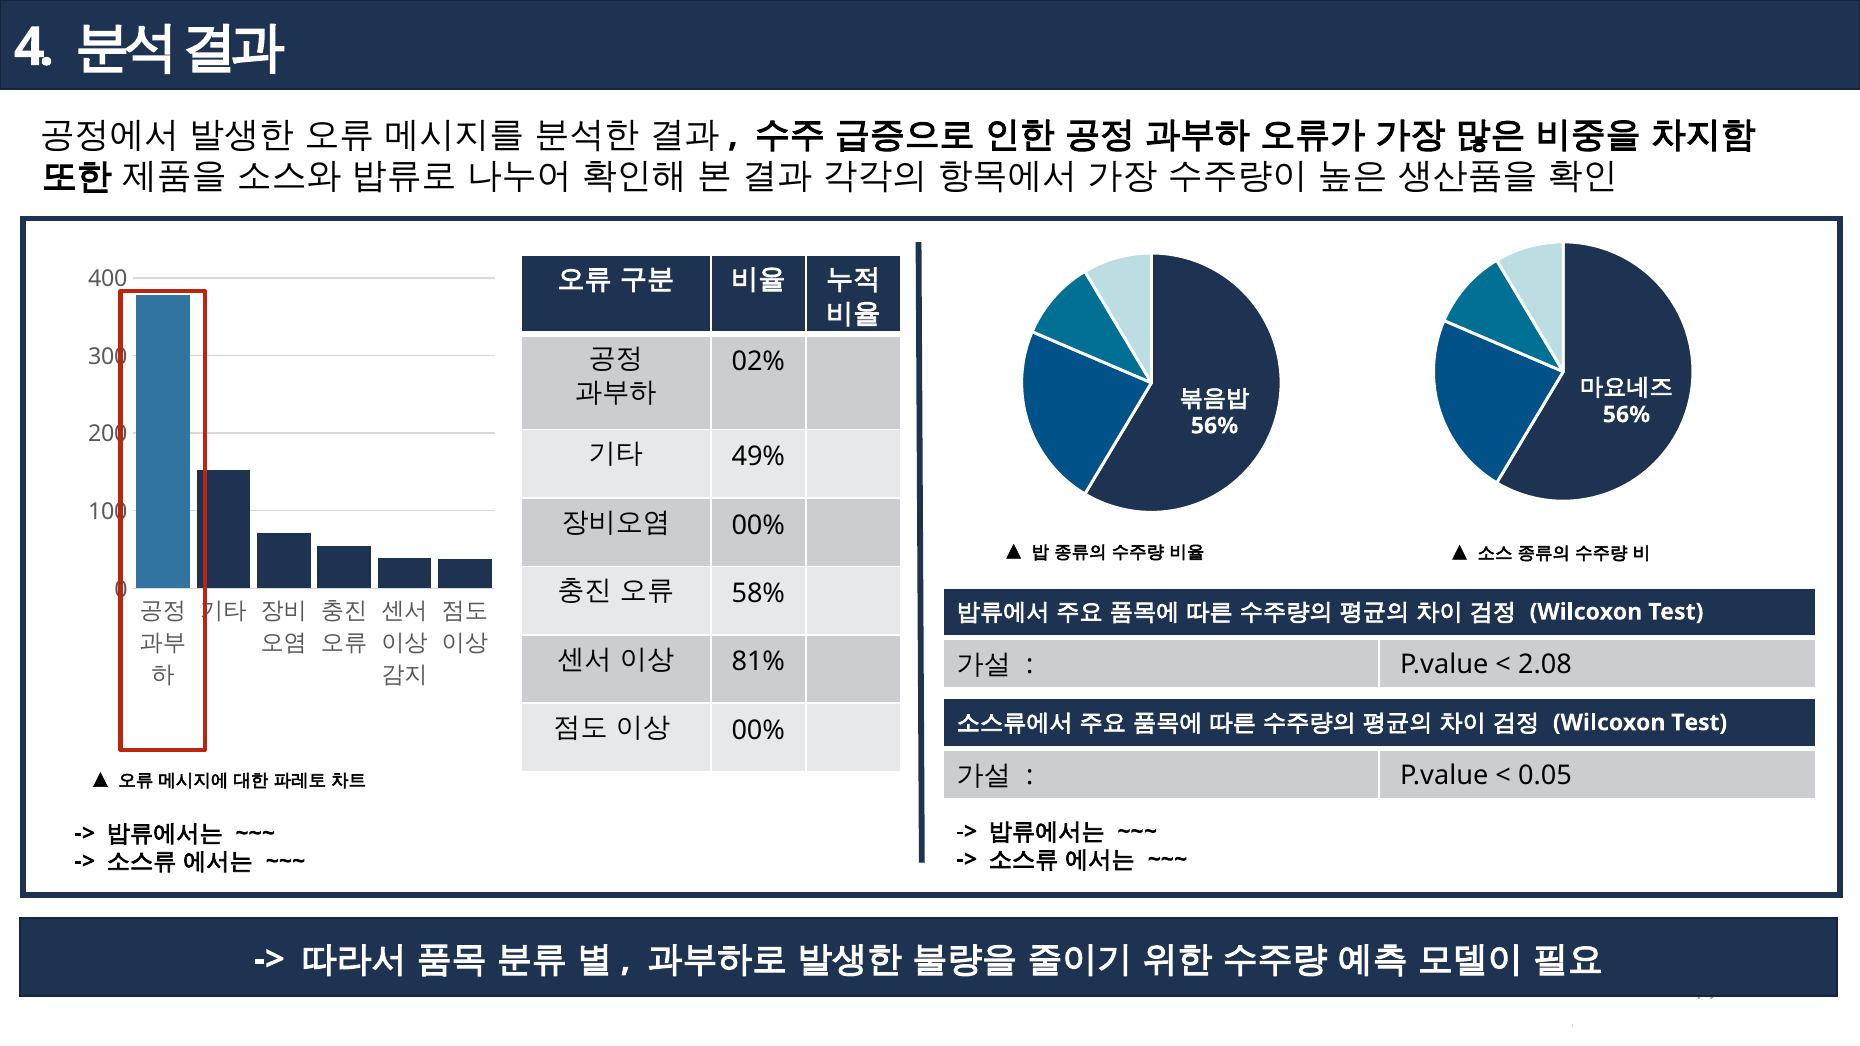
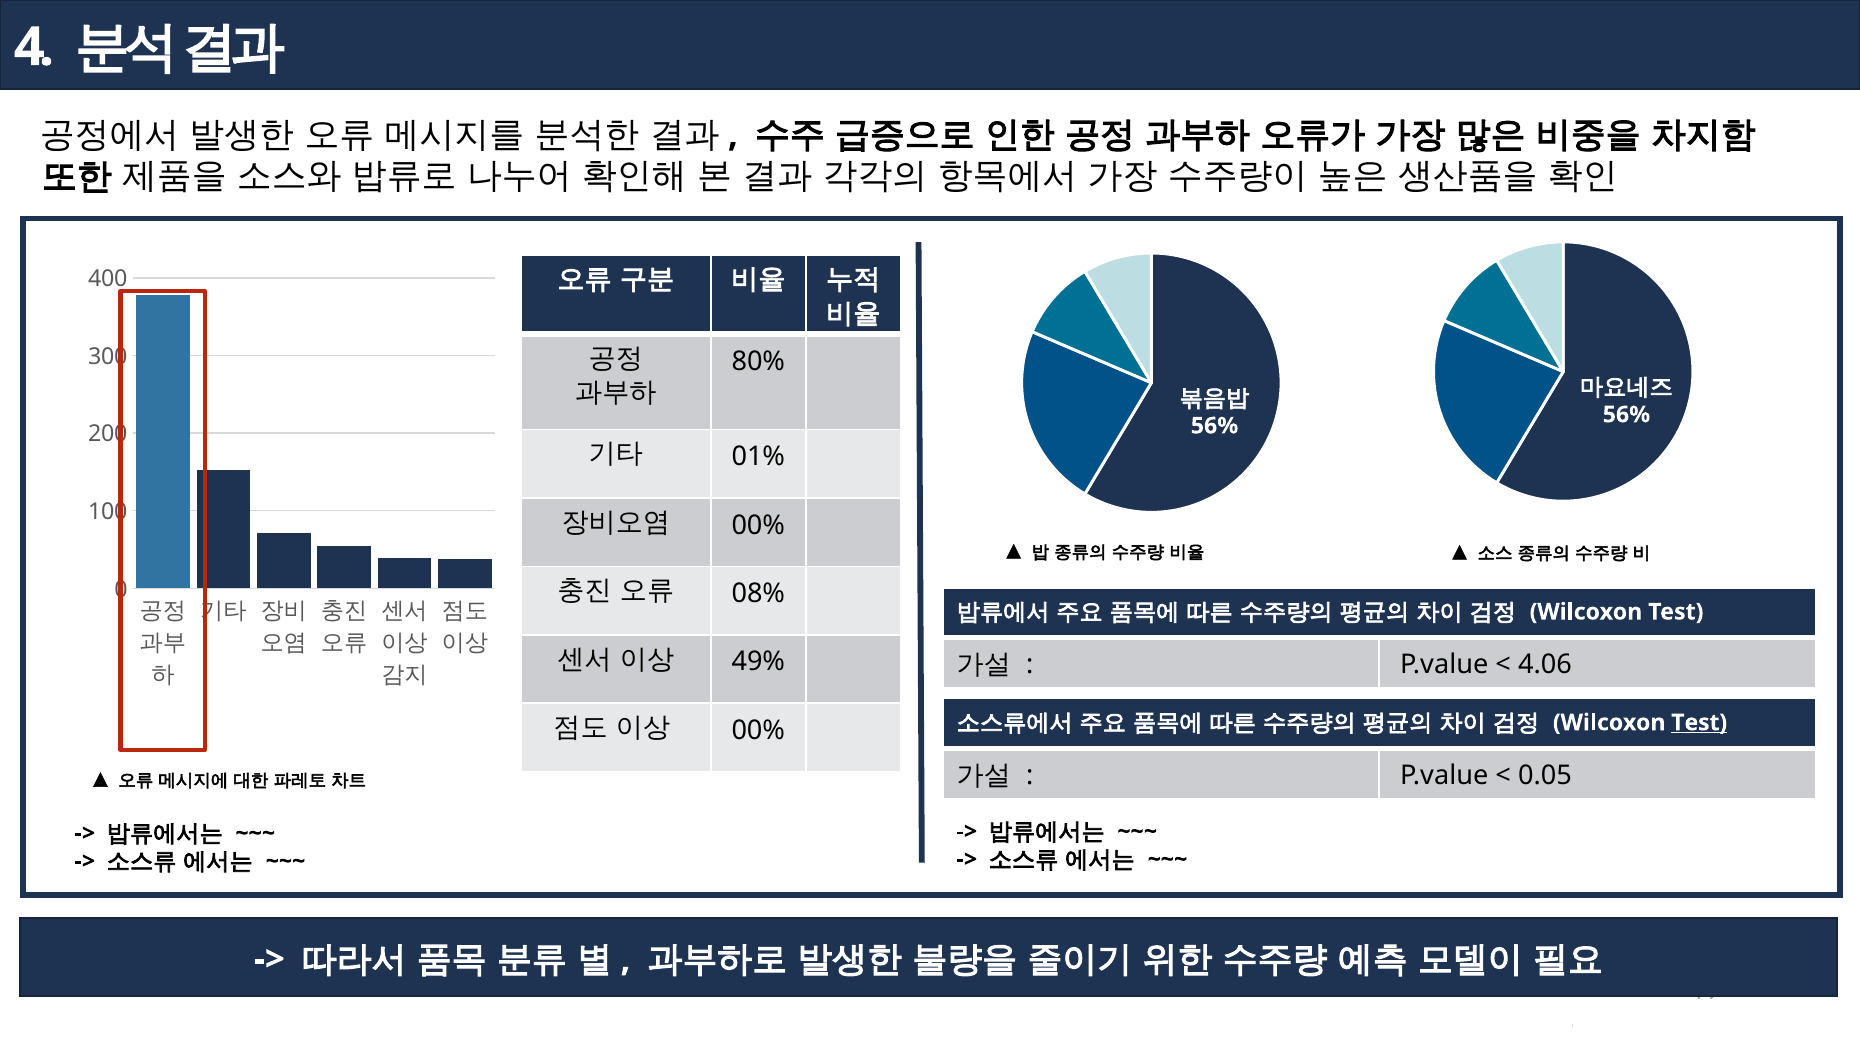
02%: 02% -> 80% (758, 361)
49%: 49% -> 01% (758, 457)
58%: 58% -> 08% (758, 594)
81%: 81% -> 49% (758, 662)
2.08: 2.08 -> 4.06 (1545, 665)
Test underline: none -> present (1699, 723)
